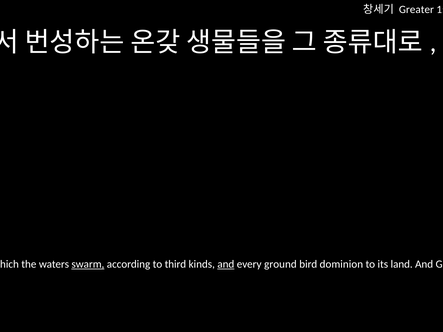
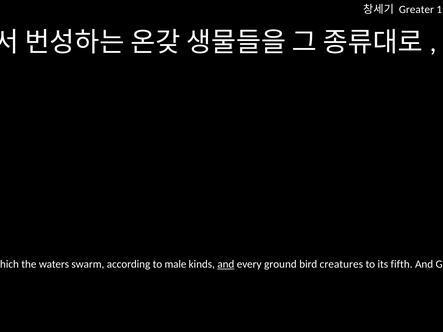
swarm underline: present -> none (88, 264)
third: third -> male (175, 264)
bird dominion: dominion -> creatures (341, 264)
land: land -> fifth (402, 264)
